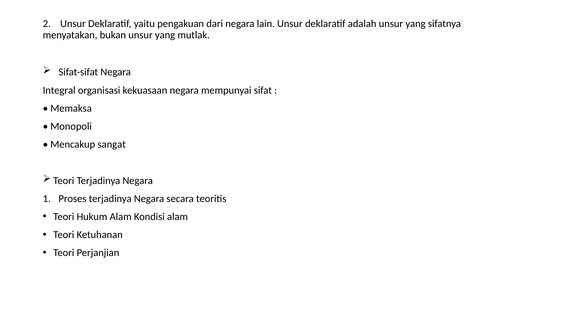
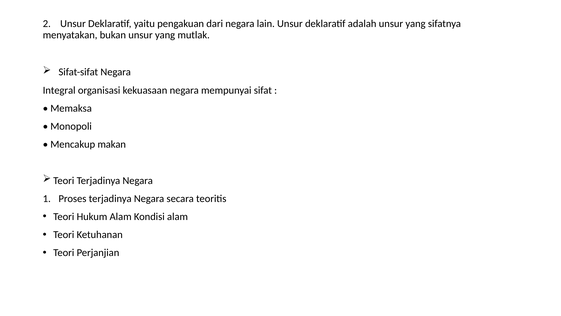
sangat: sangat -> makan (112, 144)
